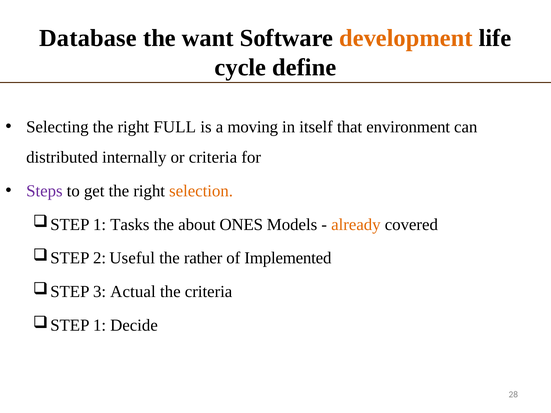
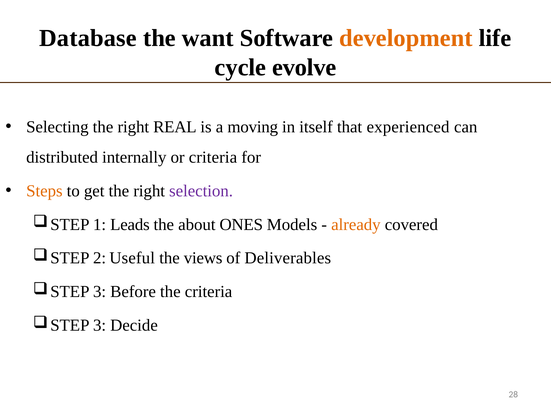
define: define -> evolve (304, 67)
FULL: FULL -> REAL (175, 127)
environment: environment -> experienced (408, 127)
Steps colour: purple -> orange (44, 191)
selection colour: orange -> purple (201, 191)
Tasks: Tasks -> Leads (130, 225)
rather: rather -> views (203, 258)
Implemented: Implemented -> Deliverables (288, 258)
Actual: Actual -> Before (133, 292)
1: 1 -> 3 (100, 325)
